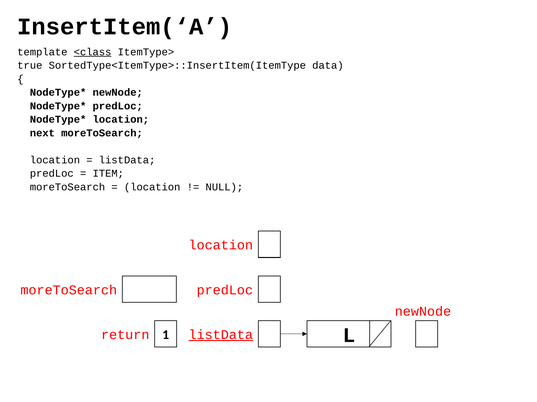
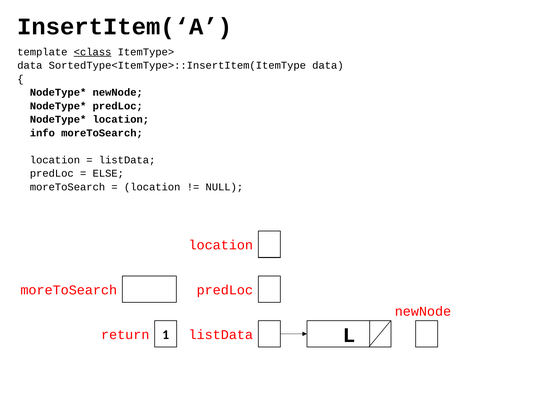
true: true -> data (30, 66)
next: next -> info (42, 133)
ITEM: ITEM -> ELSE (108, 174)
listData underline: present -> none (221, 335)
